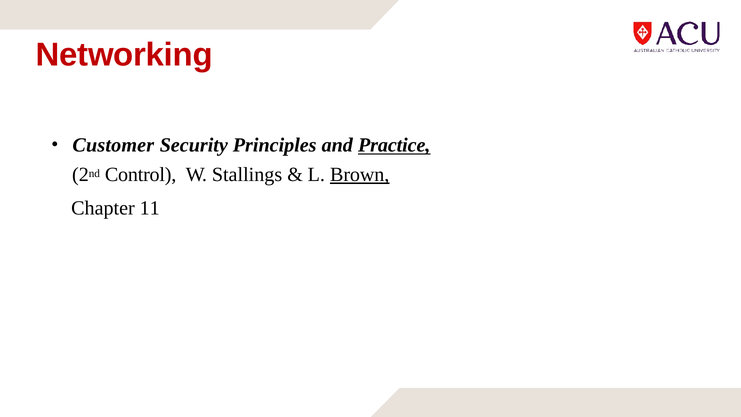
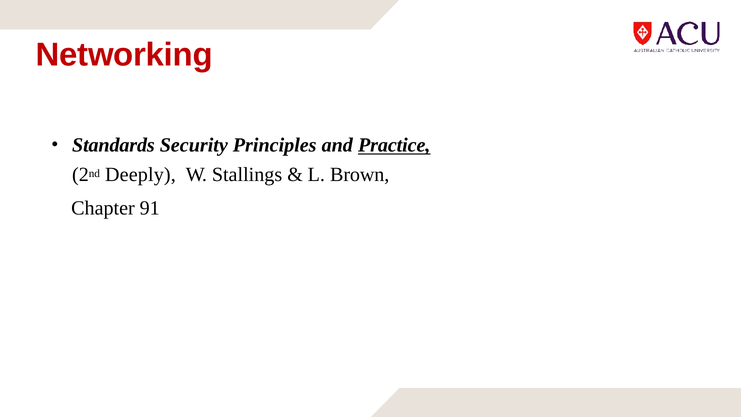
Customer: Customer -> Standards (113, 145)
Control: Control -> Deeply (140, 175)
Brown underline: present -> none (360, 175)
11: 11 -> 91 (150, 208)
